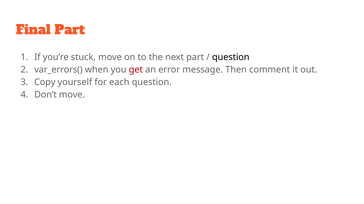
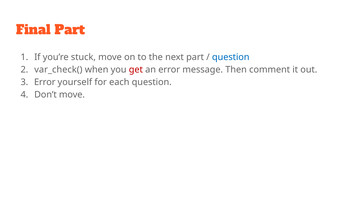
question colour: black -> blue (231, 57)
var_errors(: var_errors( -> var_check( (58, 70)
Copy: Copy -> Error (45, 82)
